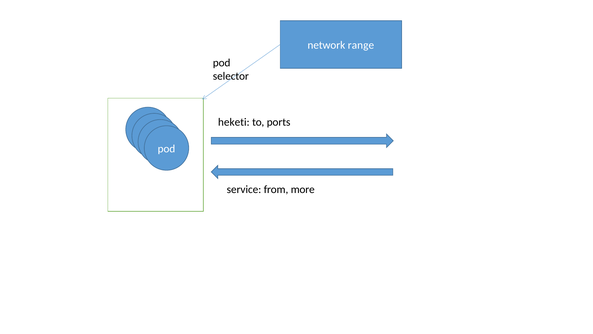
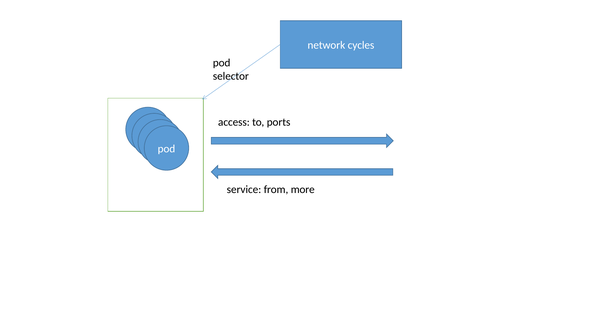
range: range -> cycles (361, 45)
heketi: heketi -> access (234, 122)
